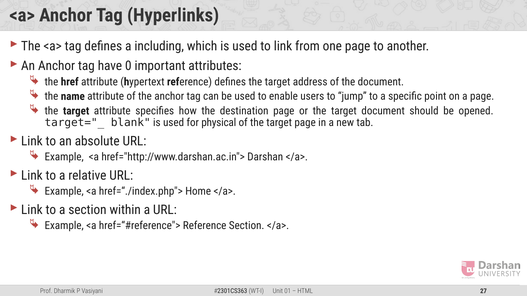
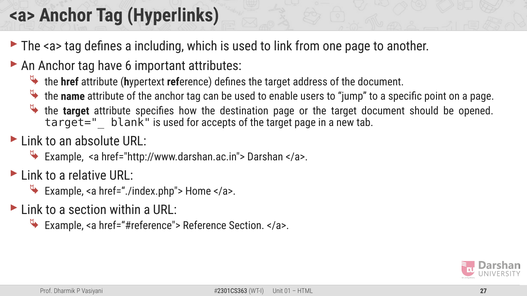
0: 0 -> 6 (128, 66)
physical: physical -> accepts (219, 123)
